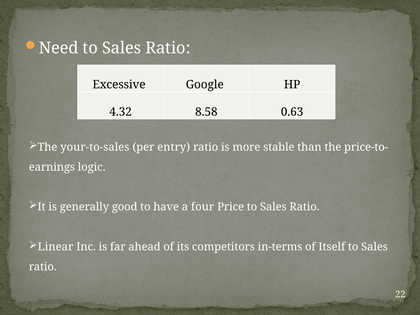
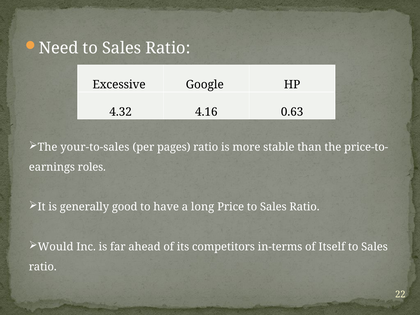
8.58: 8.58 -> 4.16 (206, 112)
entry: entry -> pages (174, 147)
logic: logic -> roles (92, 167)
four: four -> long (203, 207)
Linear: Linear -> Would (56, 247)
